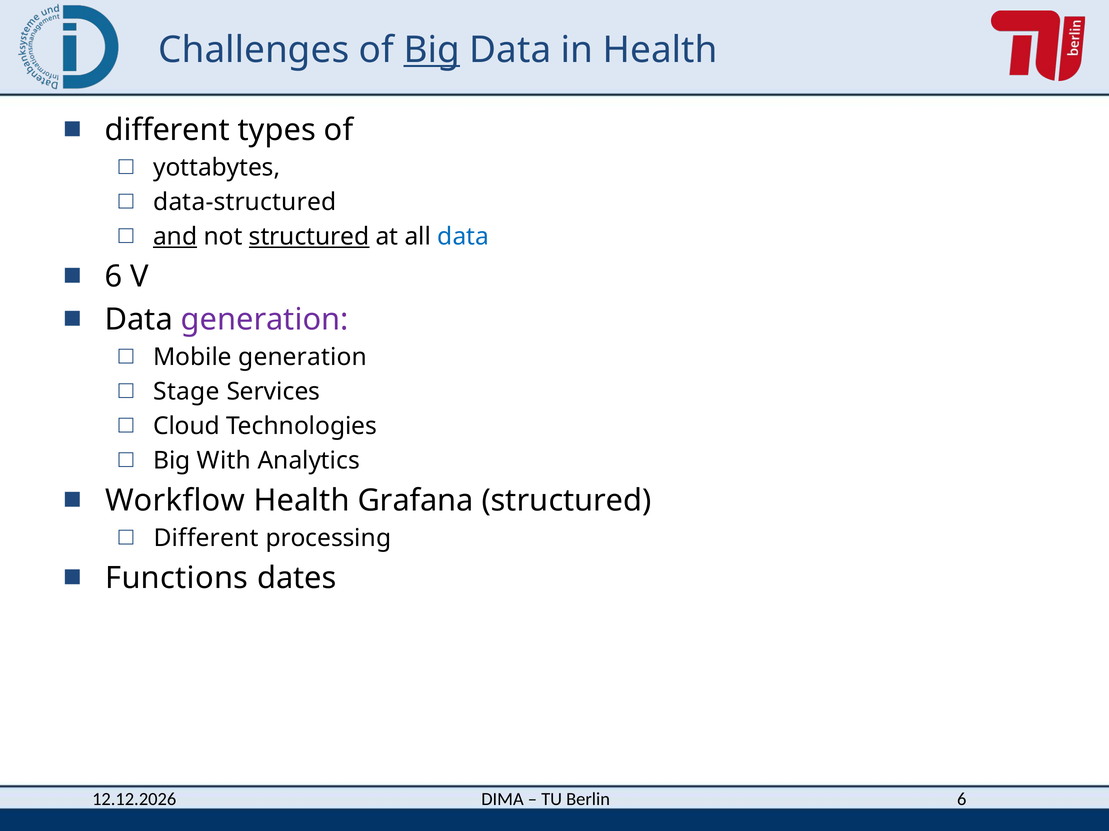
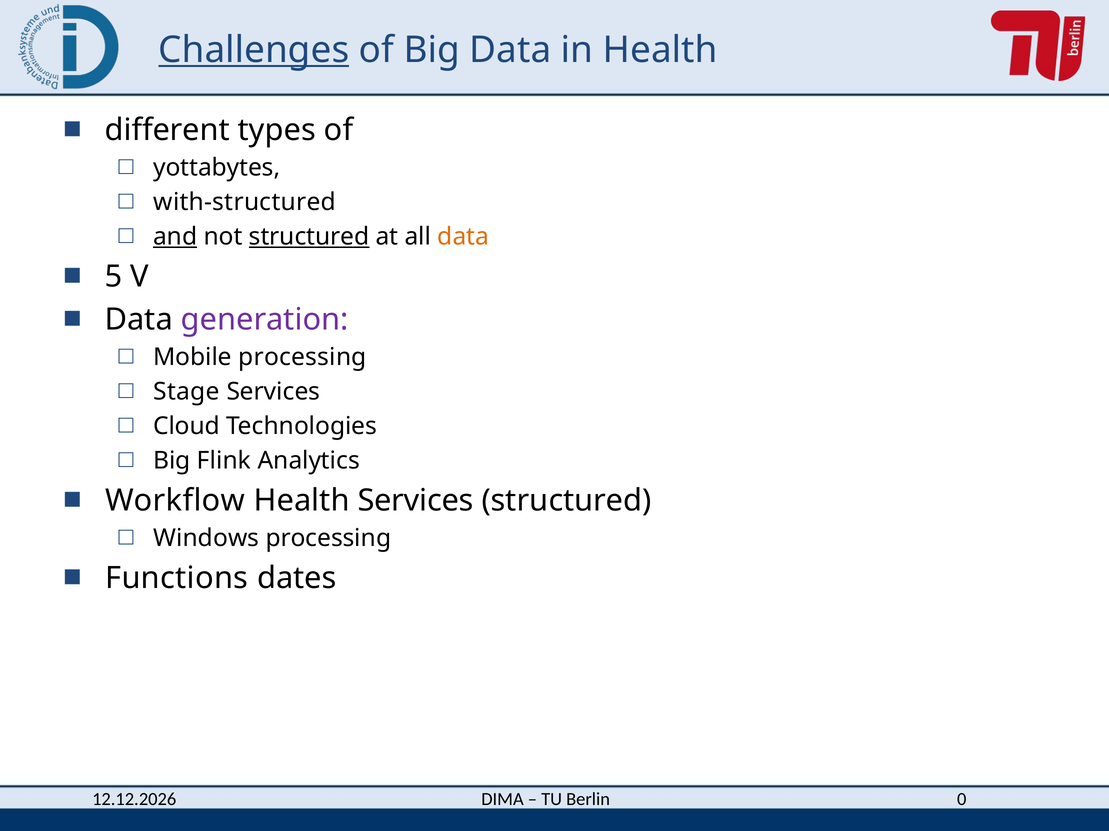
Challenges underline: none -> present (254, 50)
Big underline: present -> none (432, 50)
data-structured: data-structured -> with-structured (245, 202)
data colour: blue -> orange (463, 237)
6: 6 -> 5 (114, 277)
Mobile generation: generation -> processing (302, 358)
With: With -> Flink (224, 461)
Health Grafana: Grafana -> Services (416, 501)
Different: Different -> Windows (206, 539)
6: 6 -> 0 (962, 800)
